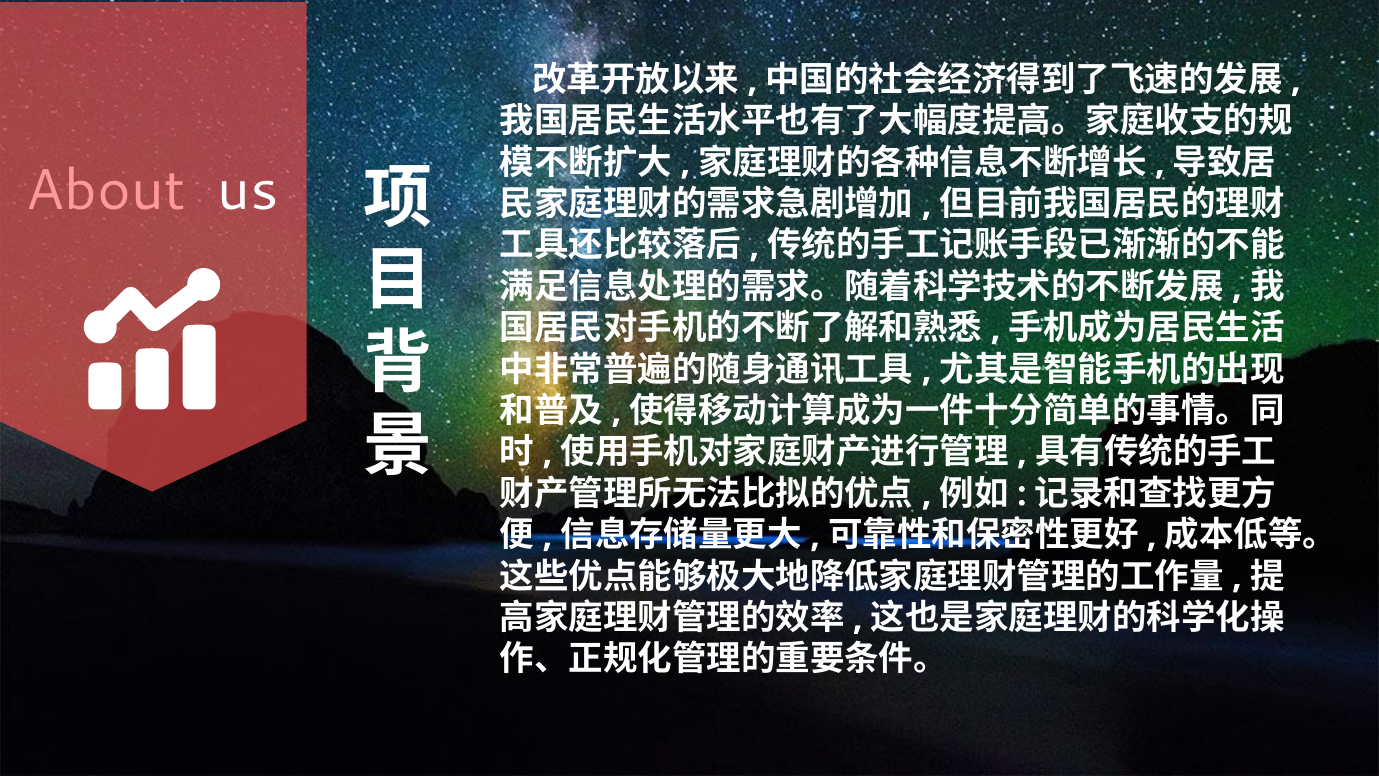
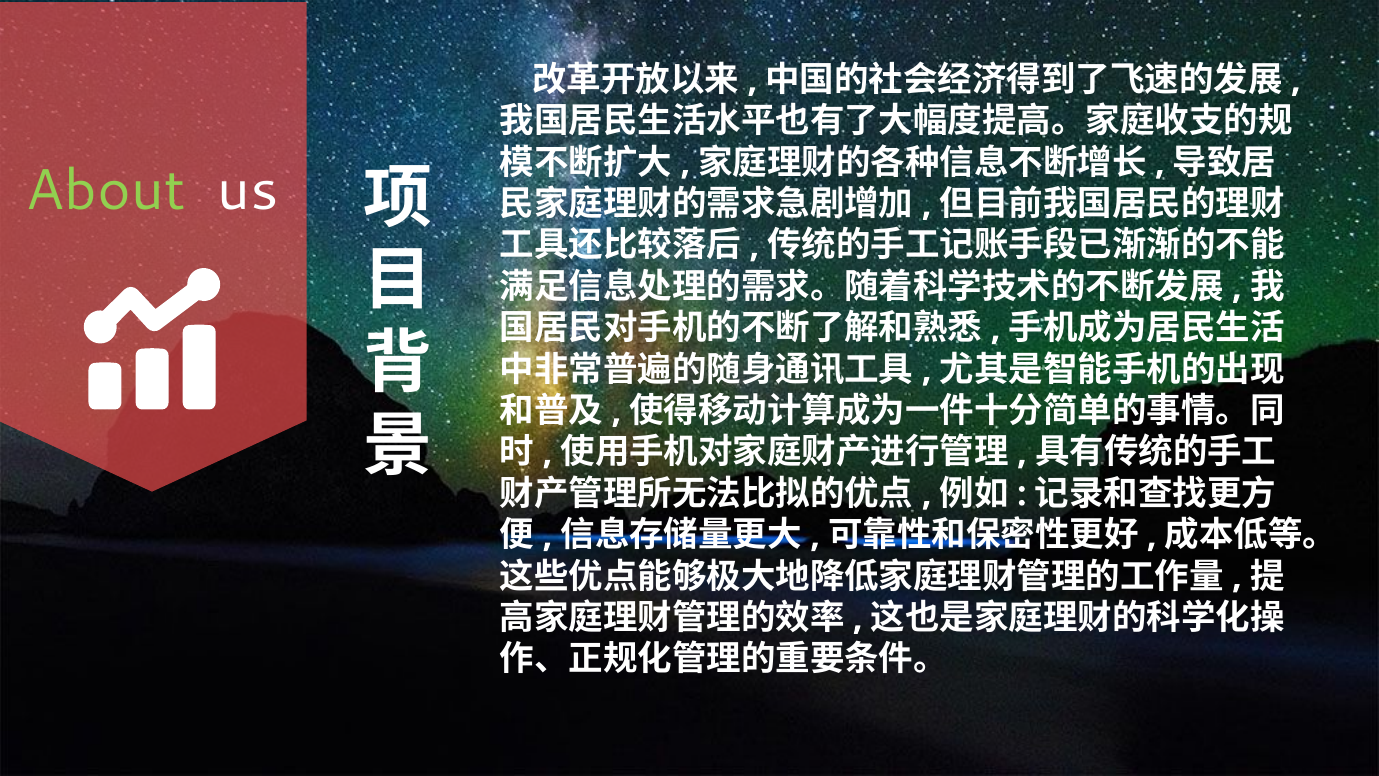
About colour: pink -> light green (105, 191)
